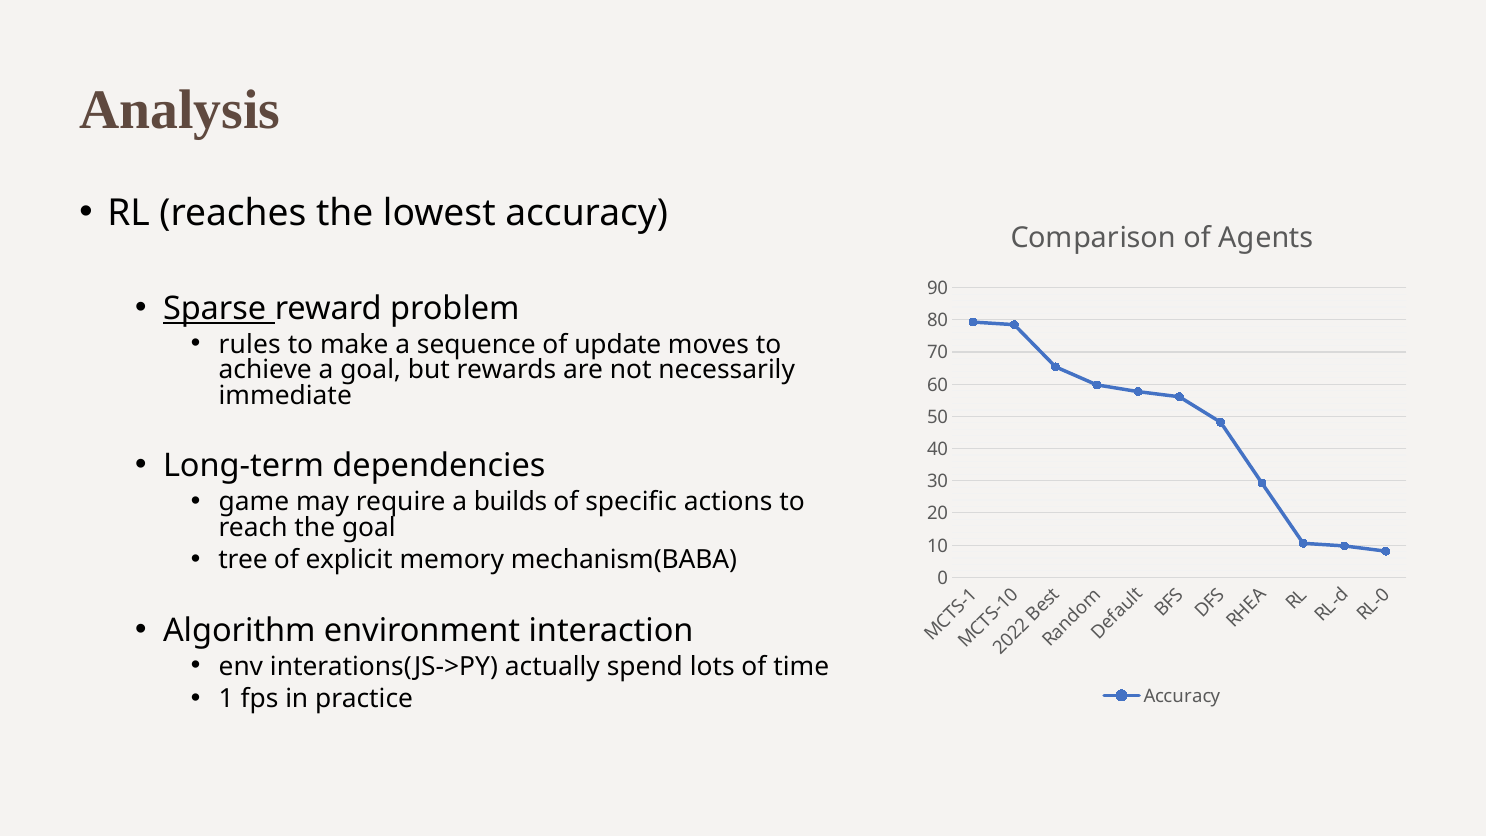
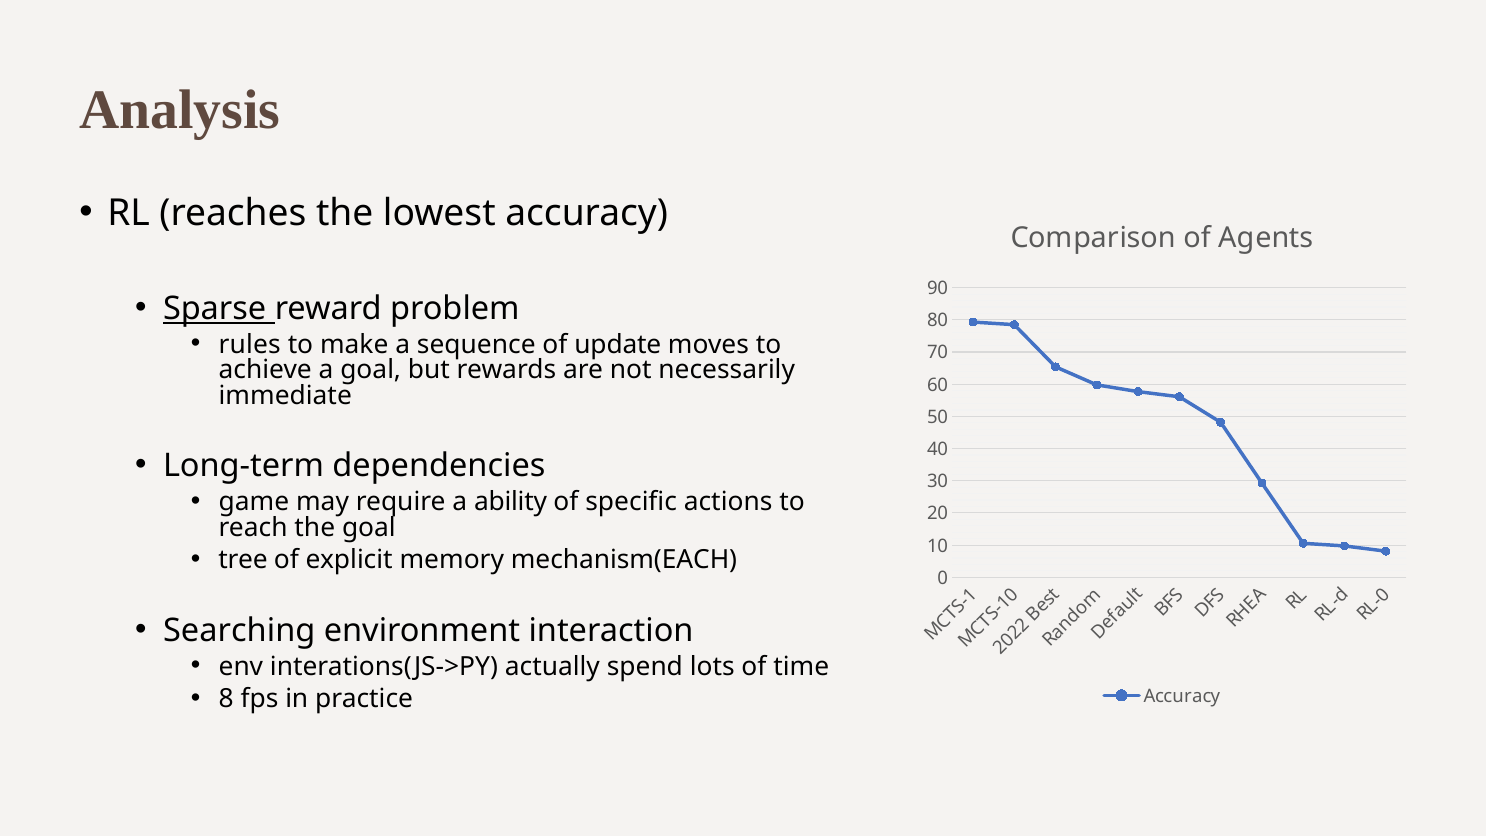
builds: builds -> ability (511, 502)
mechanism(BABA: mechanism(BABA -> mechanism(EACH (624, 560)
Algorithm: Algorithm -> Searching (239, 631)
1: 1 -> 8 (226, 699)
